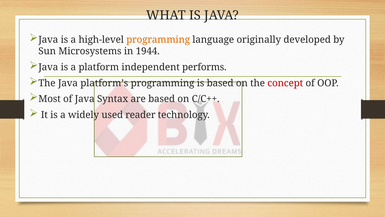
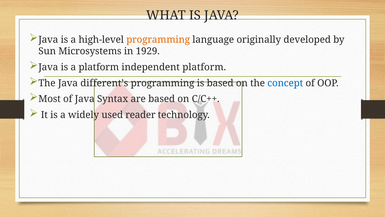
1944: 1944 -> 1929 (148, 51)
independent performs: performs -> platform (204, 67)
platform’s: platform’s -> different’s (104, 83)
concept colour: red -> blue (285, 83)
